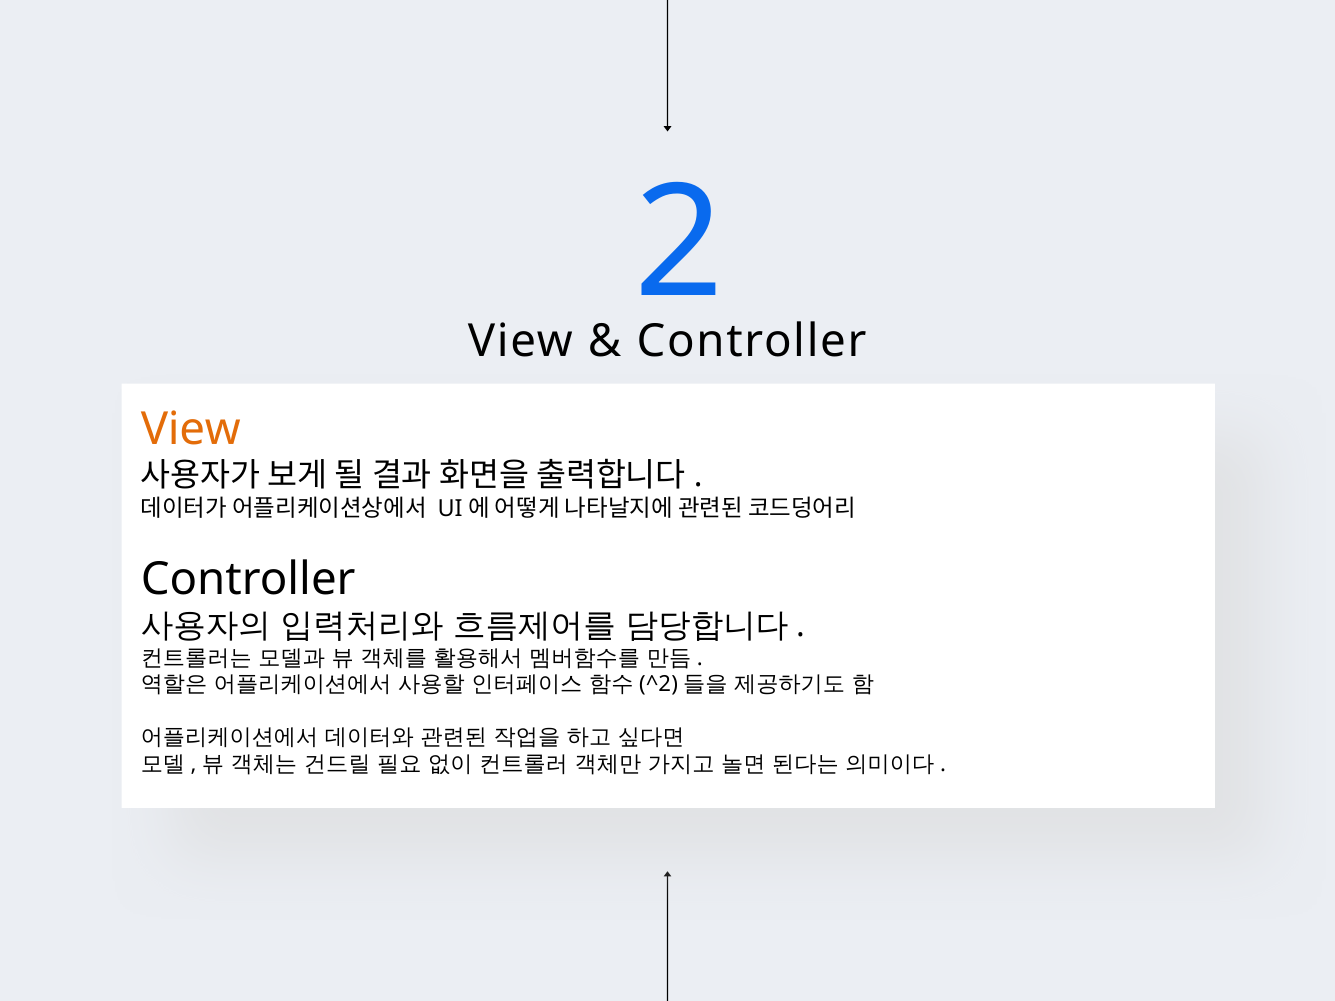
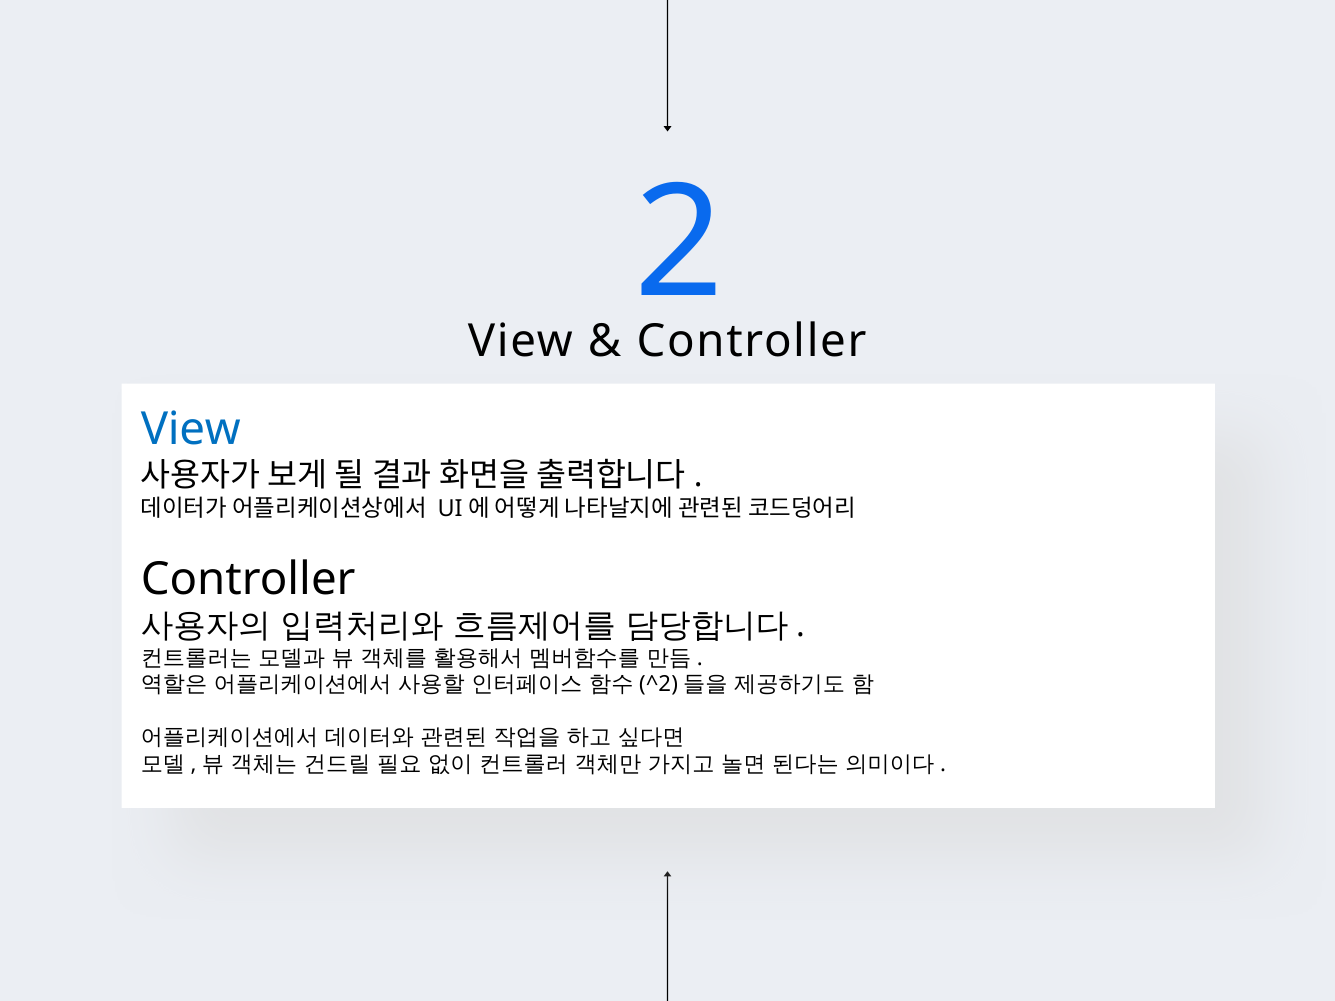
View colour: orange -> blue (191, 430)
